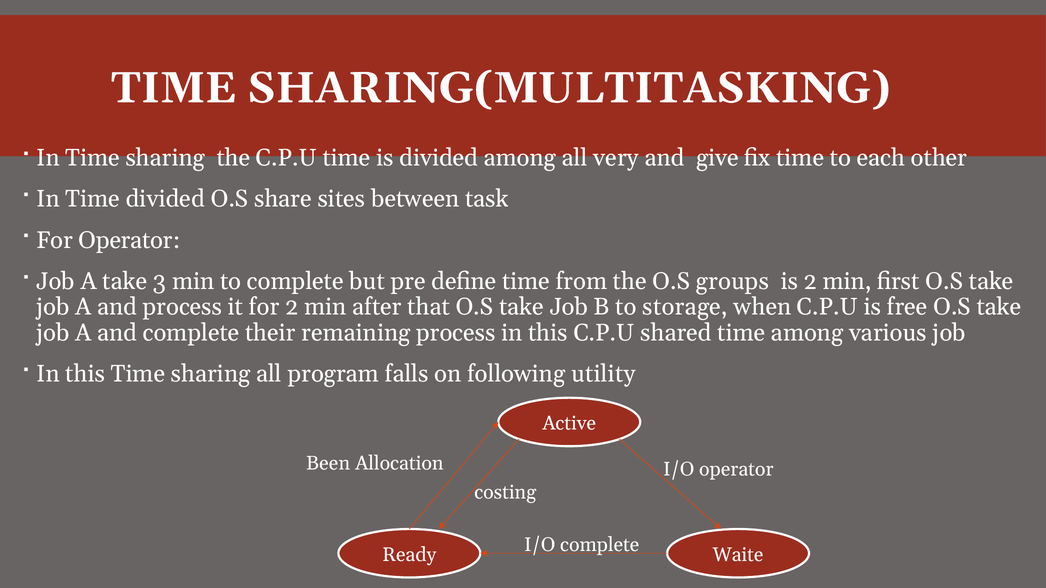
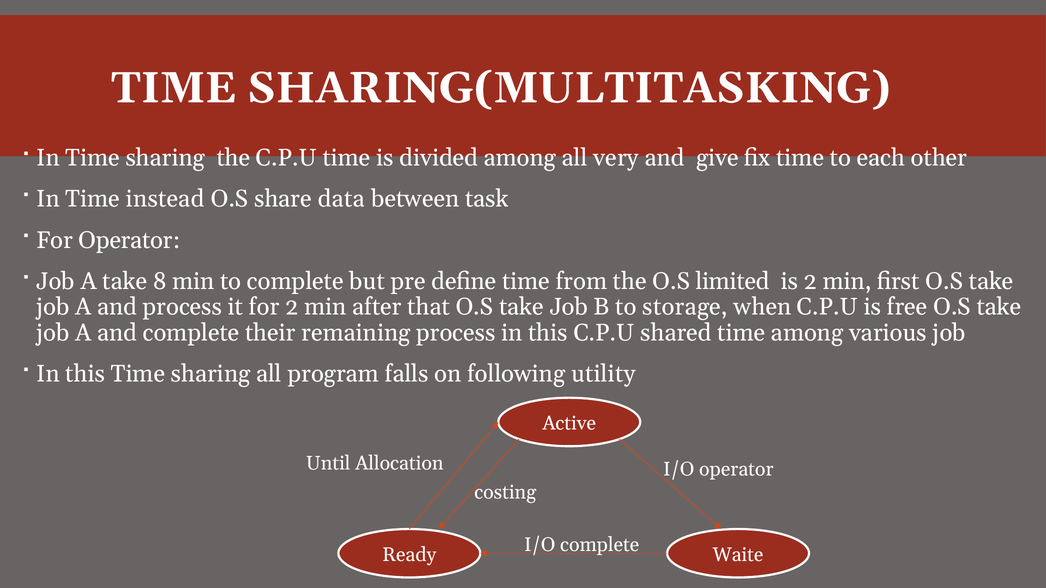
Time divided: divided -> instead (165, 199)
sites: sites -> data (341, 199)
3: 3 -> 8 (160, 281)
groups: groups -> limited (733, 281)
Been: Been -> Until (328, 463)
